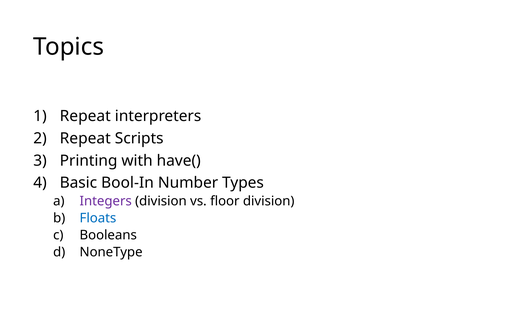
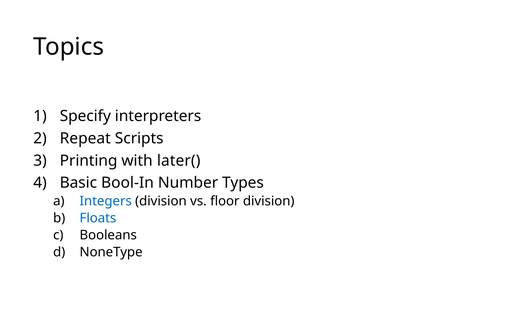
Repeat: Repeat -> Specify (85, 116)
have(: have( -> later( (179, 160)
Integers colour: purple -> blue (106, 201)
